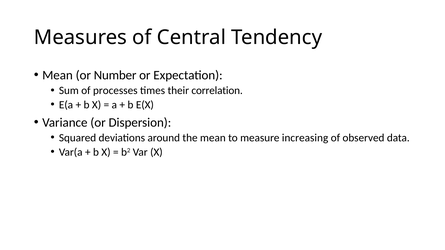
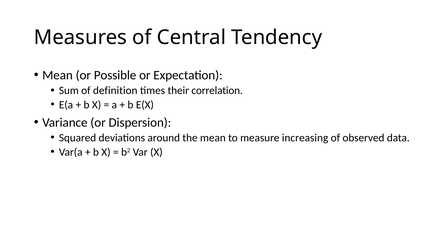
Number: Number -> Possible (115, 75)
processes: processes -> definition (115, 91)
